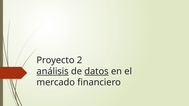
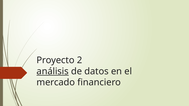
datos underline: present -> none (97, 72)
